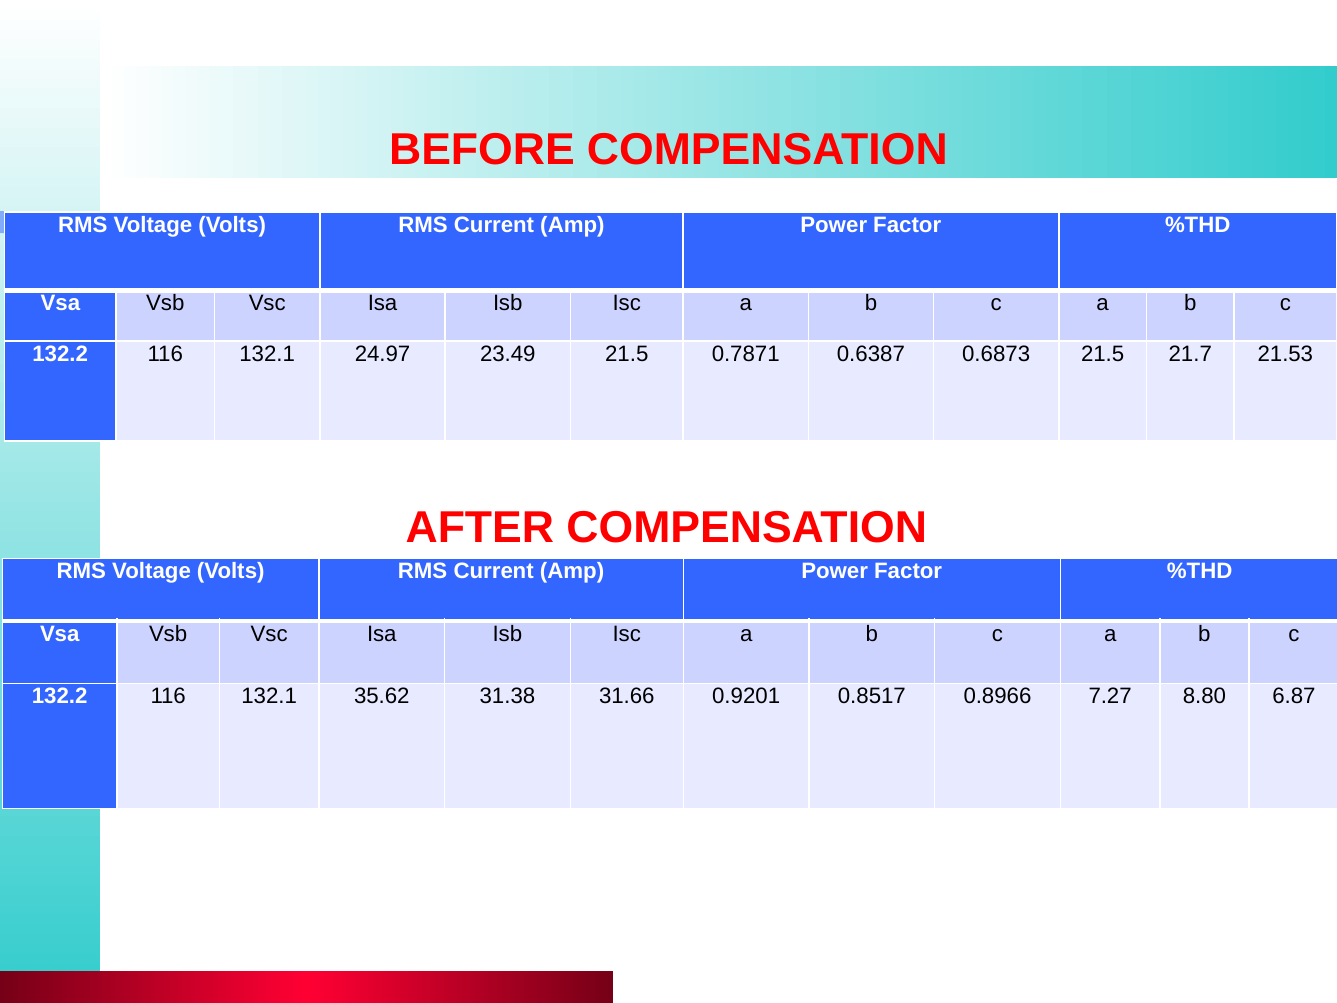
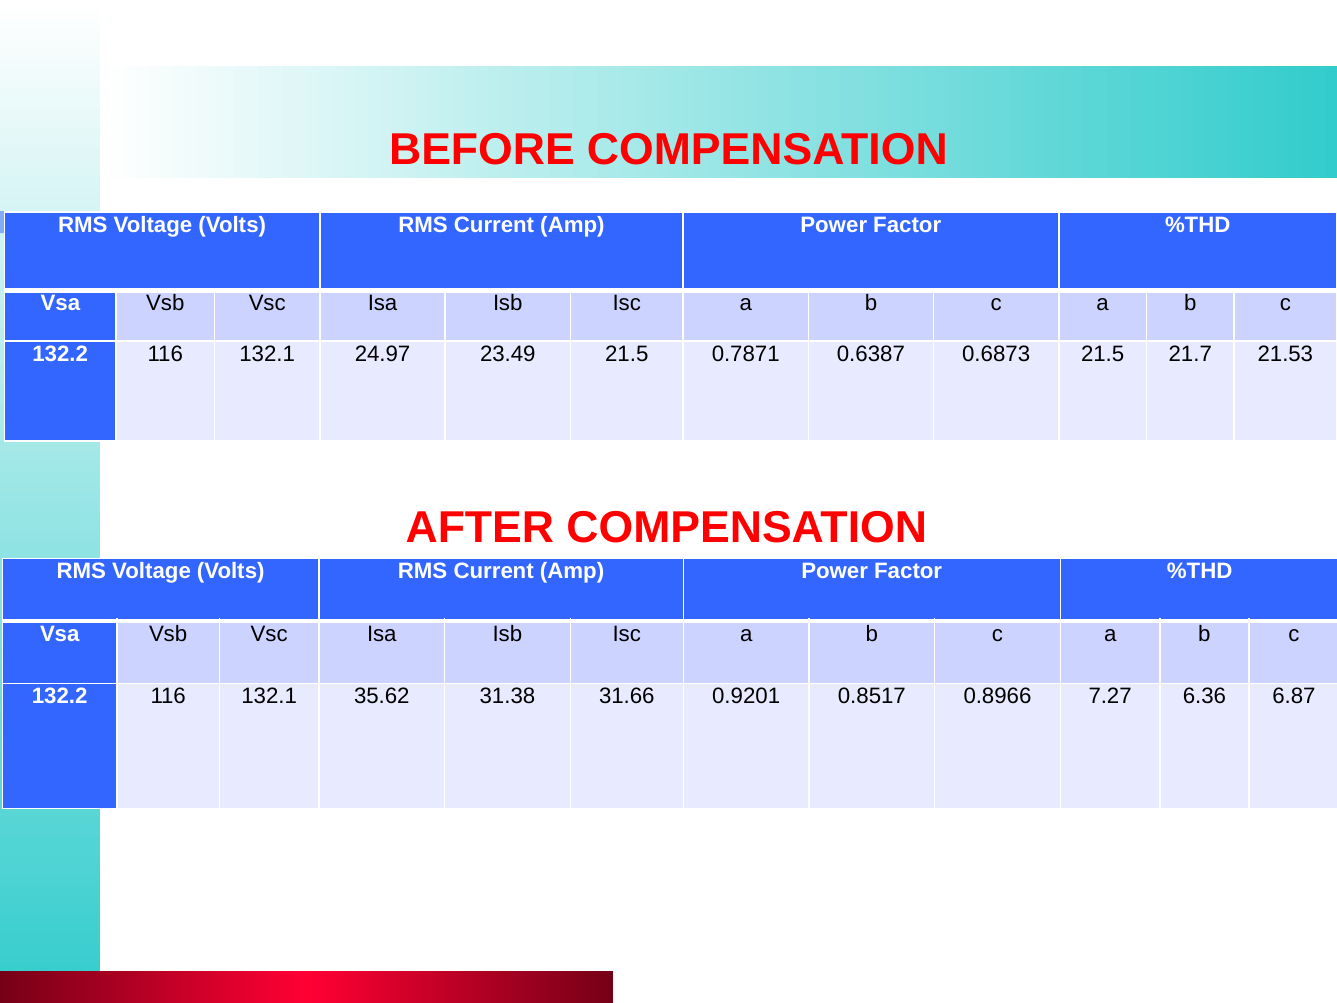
8.80: 8.80 -> 6.36 (1204, 696)
